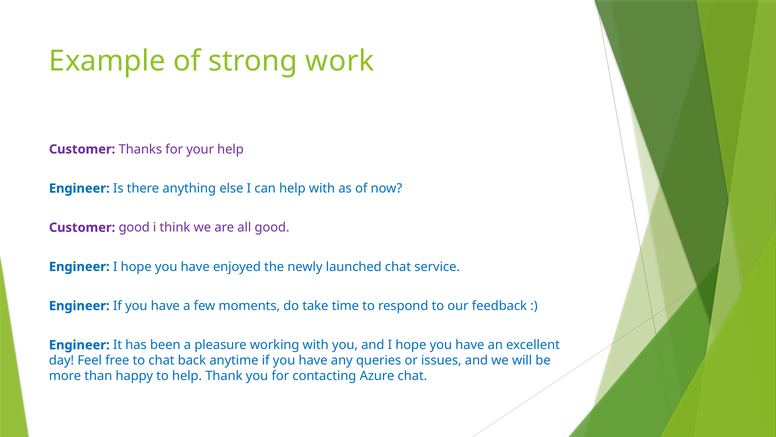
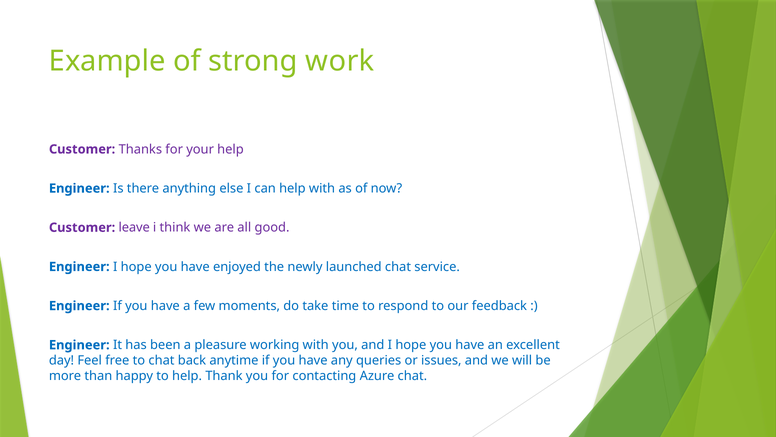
Customer good: good -> leave (134, 227)
